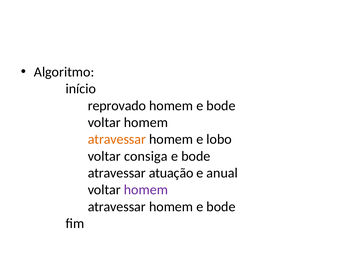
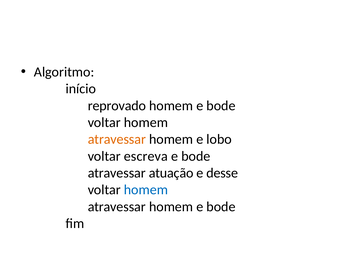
consiga: consiga -> escreva (146, 156)
anual: anual -> desse (222, 173)
homem colour: purple -> blue (146, 190)
